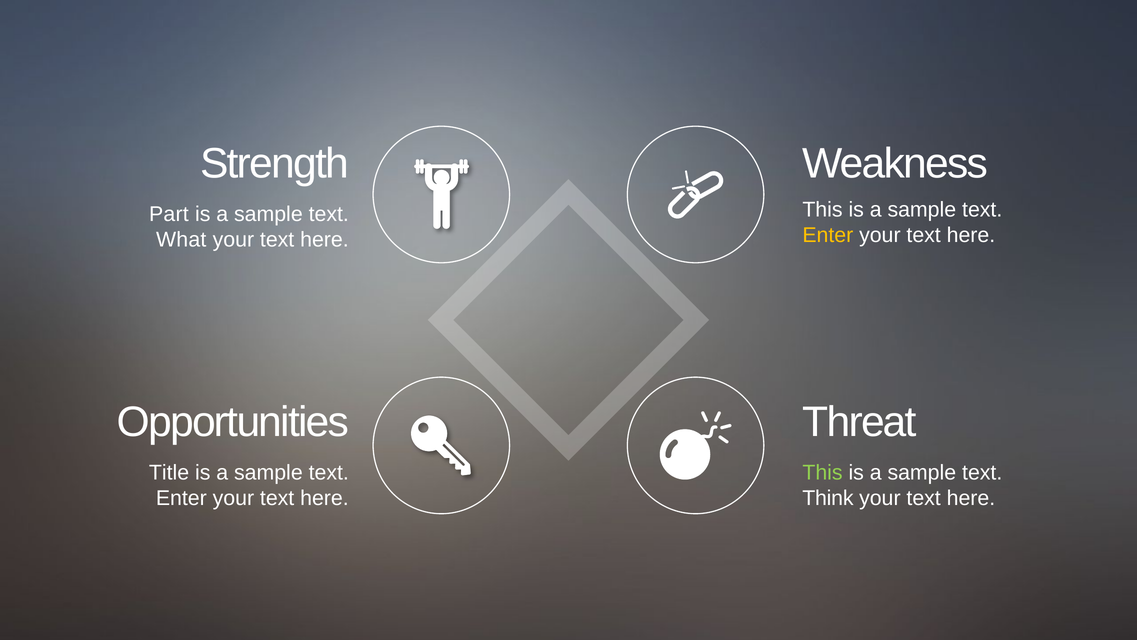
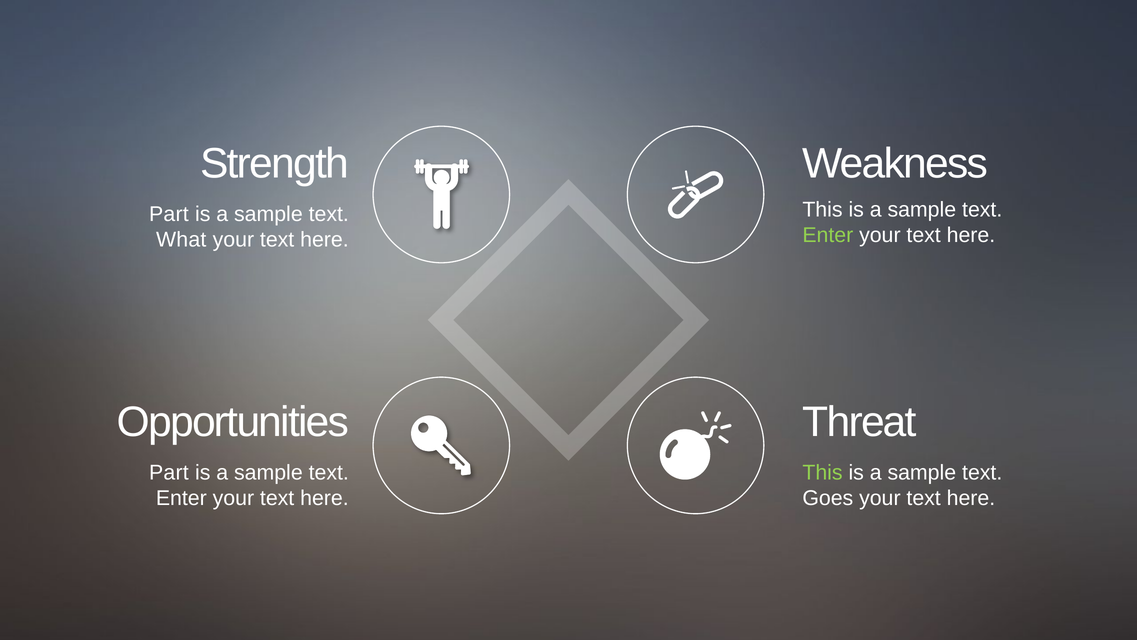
Enter colour: yellow -> light green (828, 235)
Title: Title -> Part (169, 472)
Think: Think -> Goes (828, 498)
